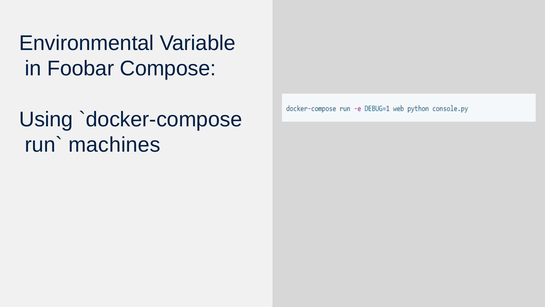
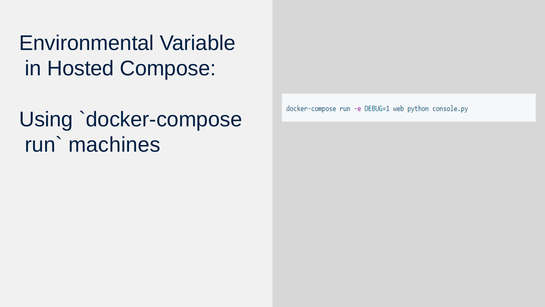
Foobar: Foobar -> Hosted (81, 68)
